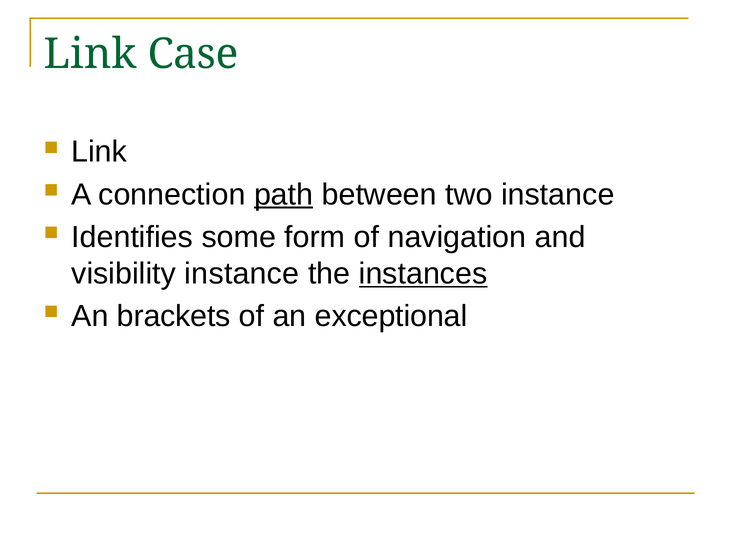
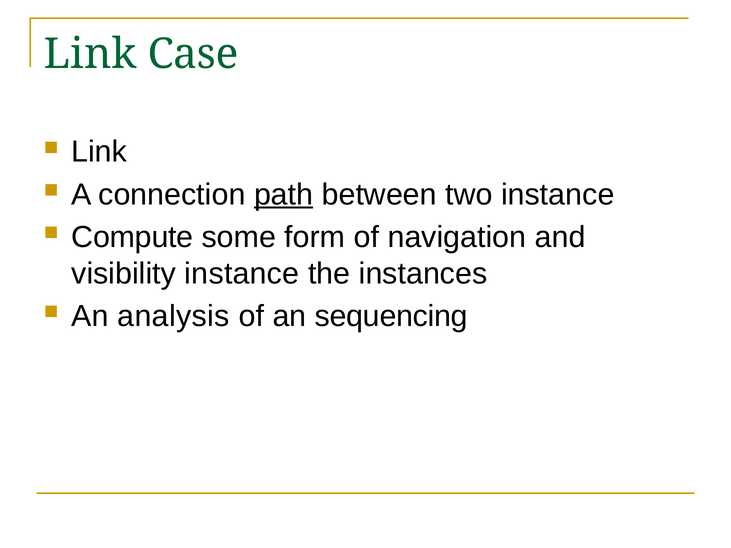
Identifies: Identifies -> Compute (132, 237)
instances underline: present -> none (423, 274)
brackets: brackets -> analysis (173, 316)
exceptional: exceptional -> sequencing (391, 316)
